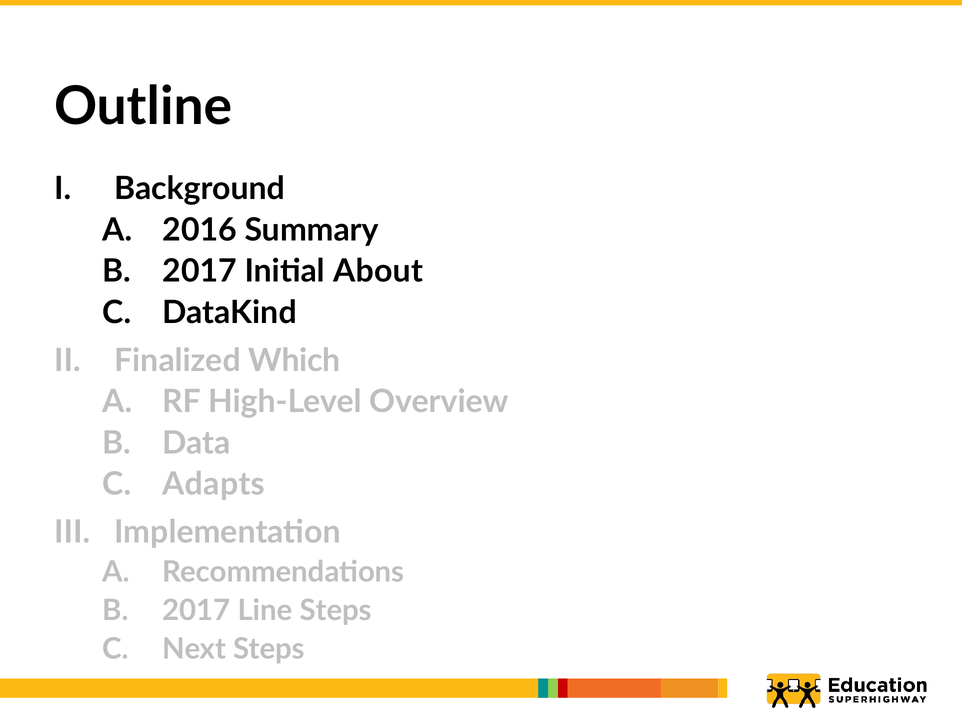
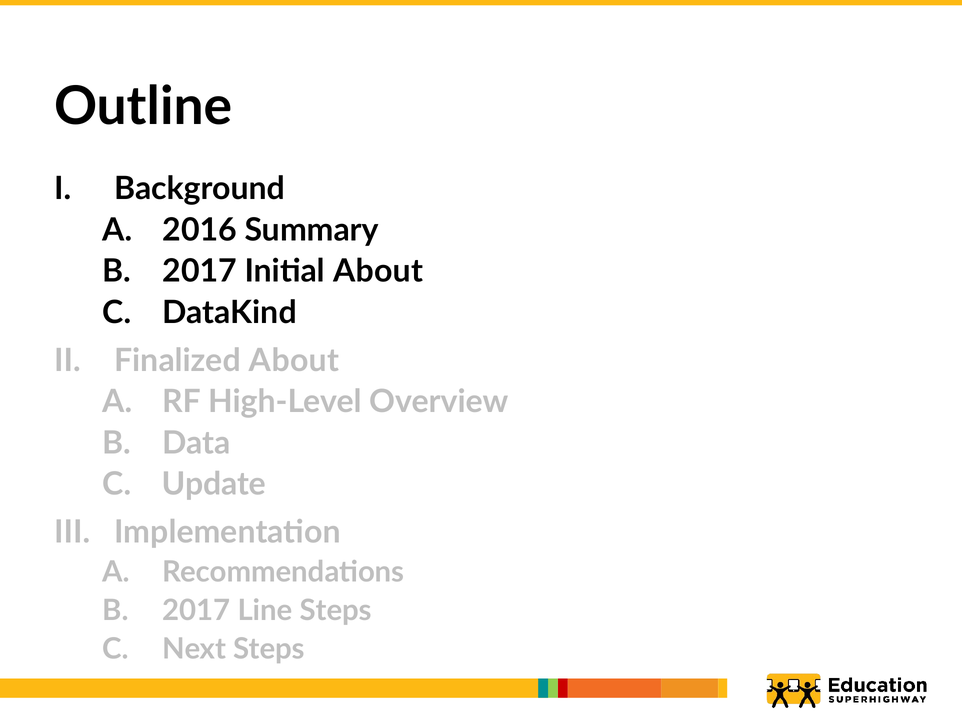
Finalized Which: Which -> About (294, 361)
Adapts: Adapts -> Update (214, 485)
